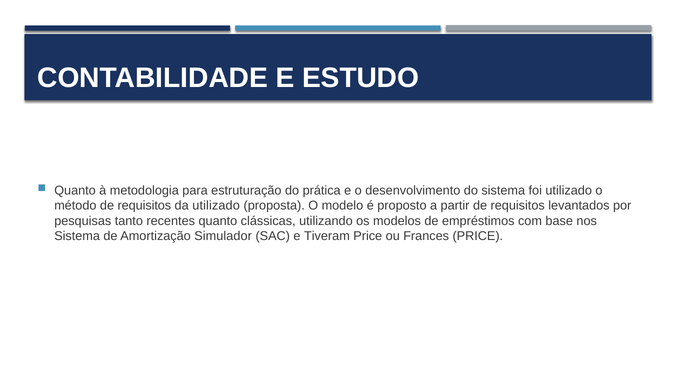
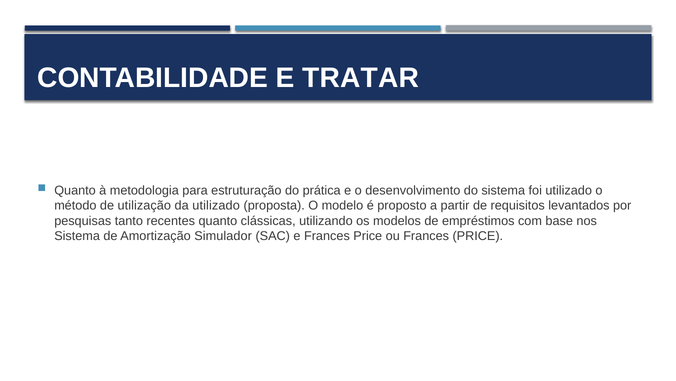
ESTUDO: ESTUDO -> TRATAR (361, 78)
método de requisitos: requisitos -> utilização (144, 205)
e Tiveram: Tiveram -> Frances (327, 236)
